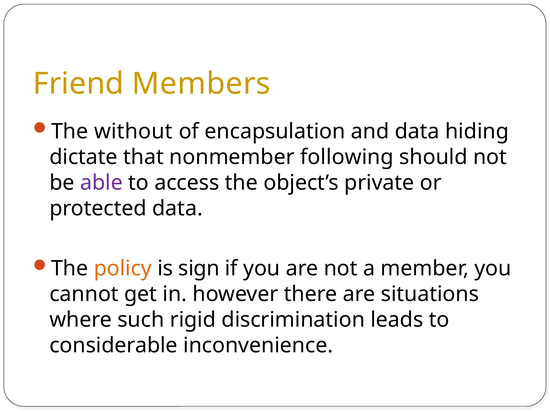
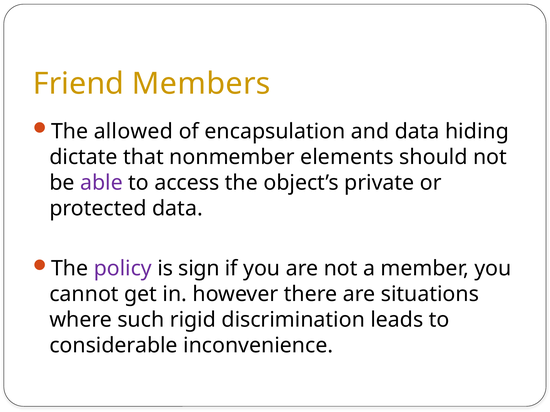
without: without -> allowed (133, 132)
following: following -> elements (347, 157)
policy colour: orange -> purple (123, 269)
